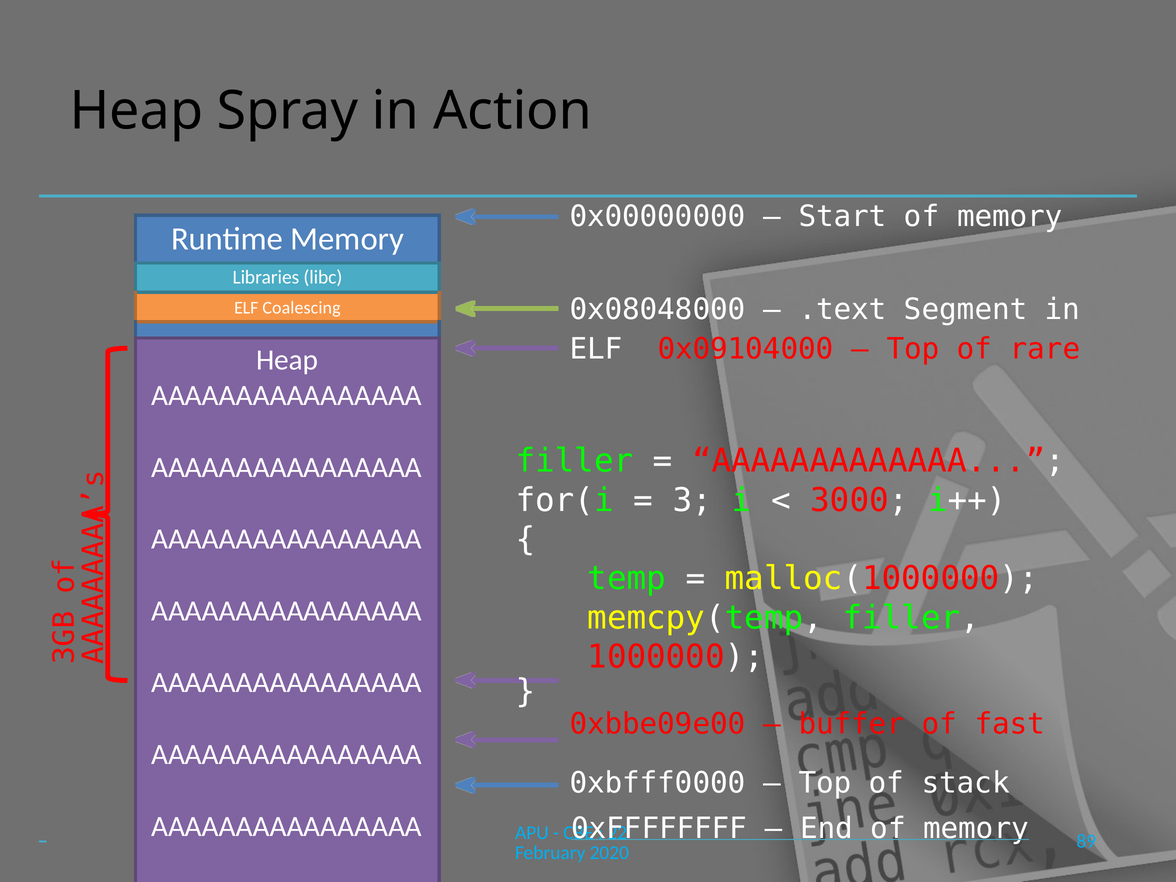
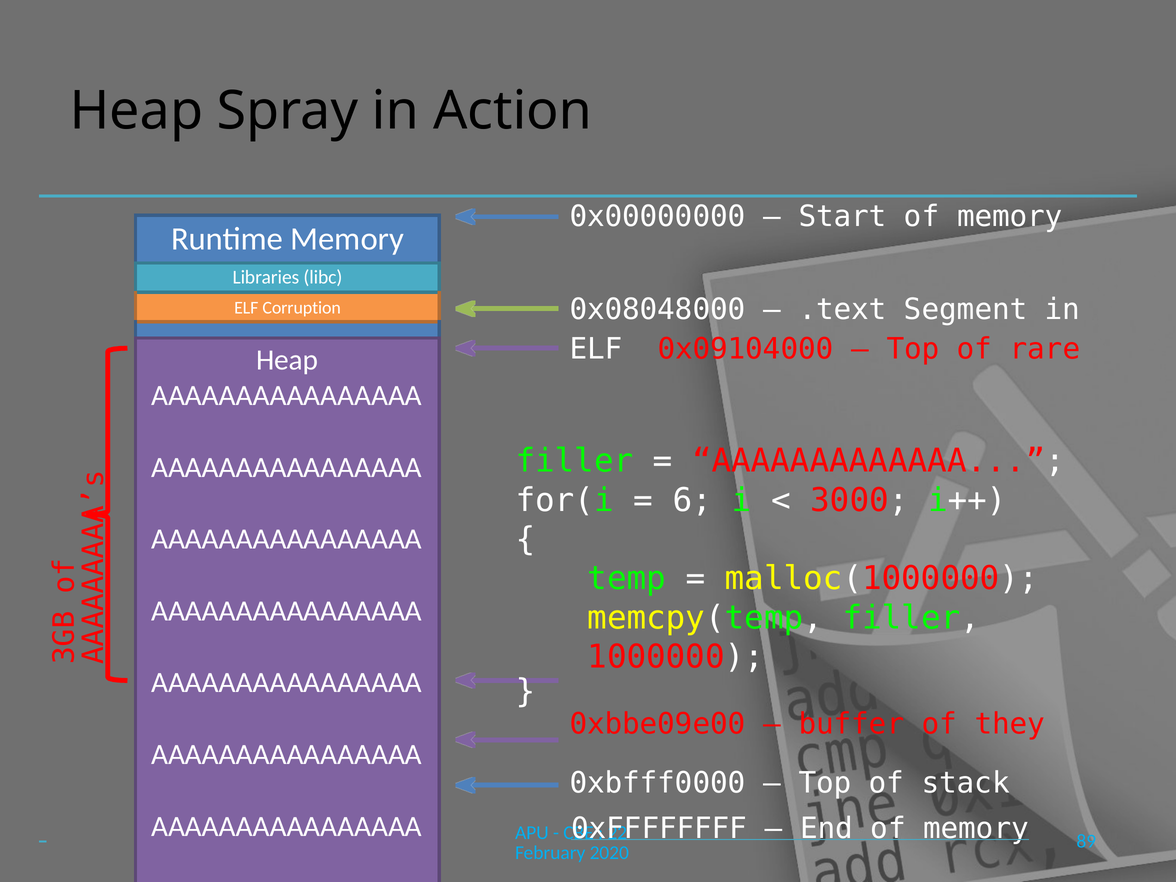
Coalescing: Coalescing -> Corruption (302, 308)
3: 3 -> 6 (693, 500)
fast: fast -> they (1010, 724)
